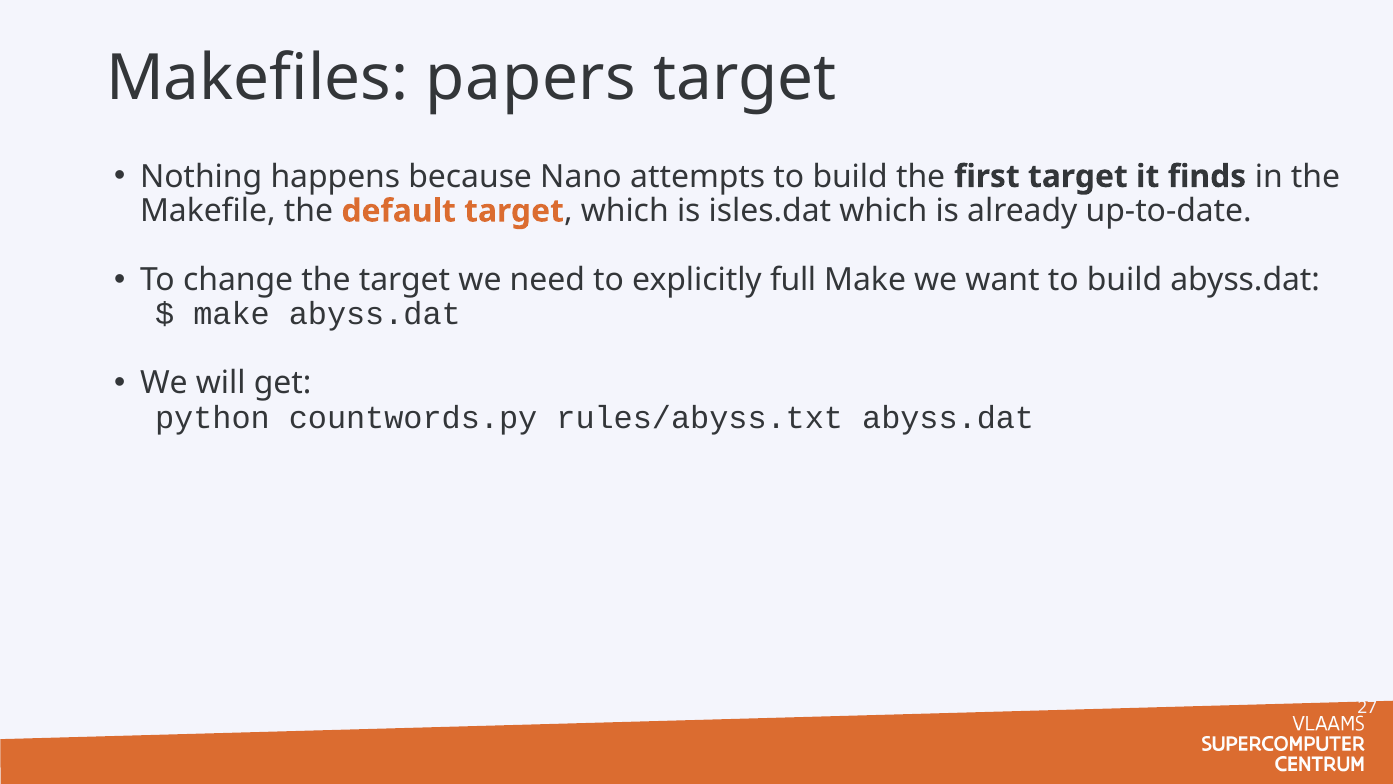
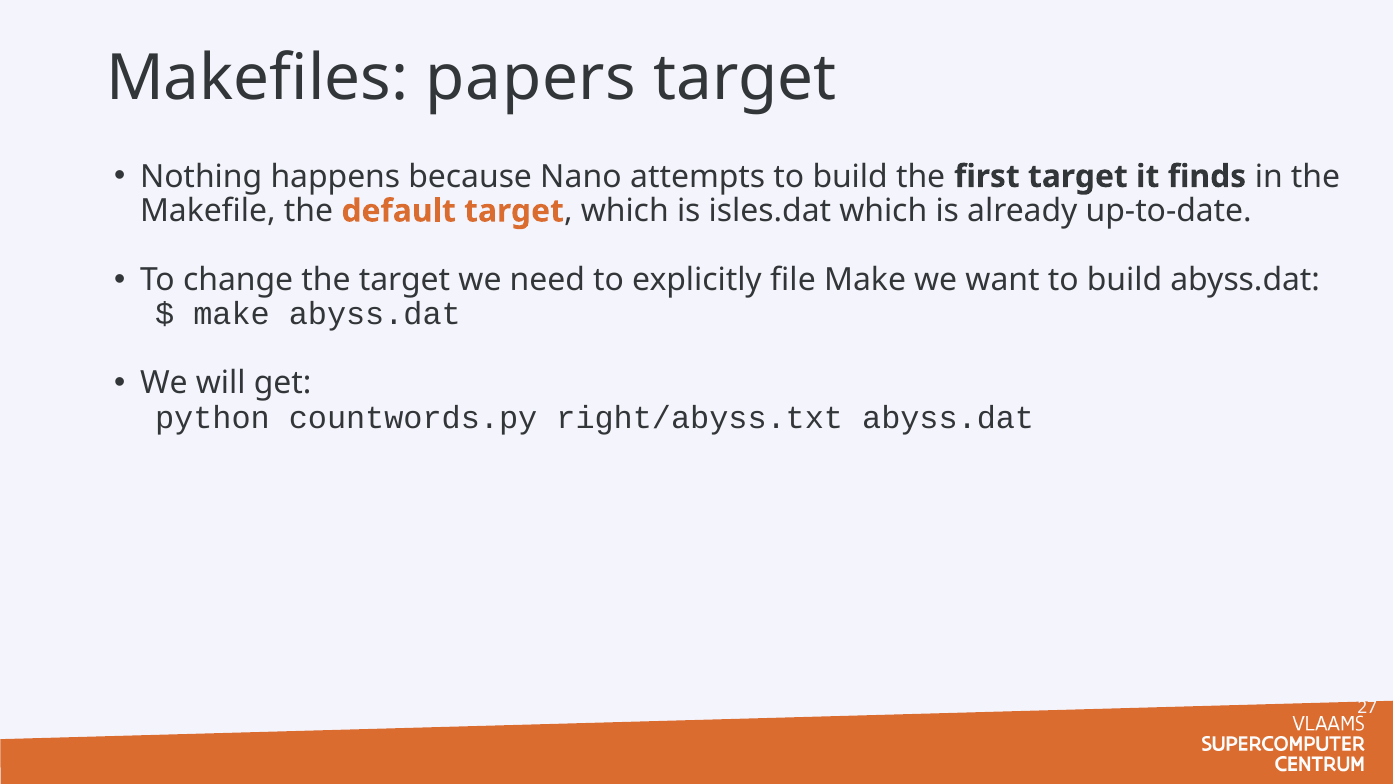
full: full -> file (793, 280)
rules/abyss.txt: rules/abyss.txt -> right/abyss.txt (700, 418)
